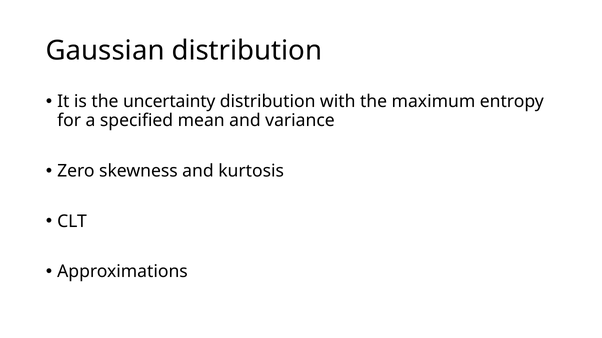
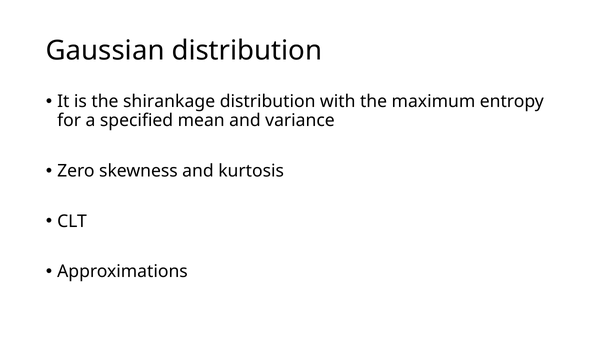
uncertainty: uncertainty -> shirankage (169, 102)
